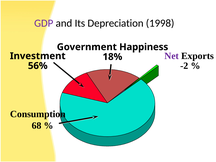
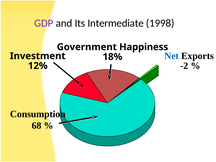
Depreciation: Depreciation -> Intermediate (116, 23)
Net colour: purple -> blue (172, 56)
56%: 56% -> 12% (38, 66)
